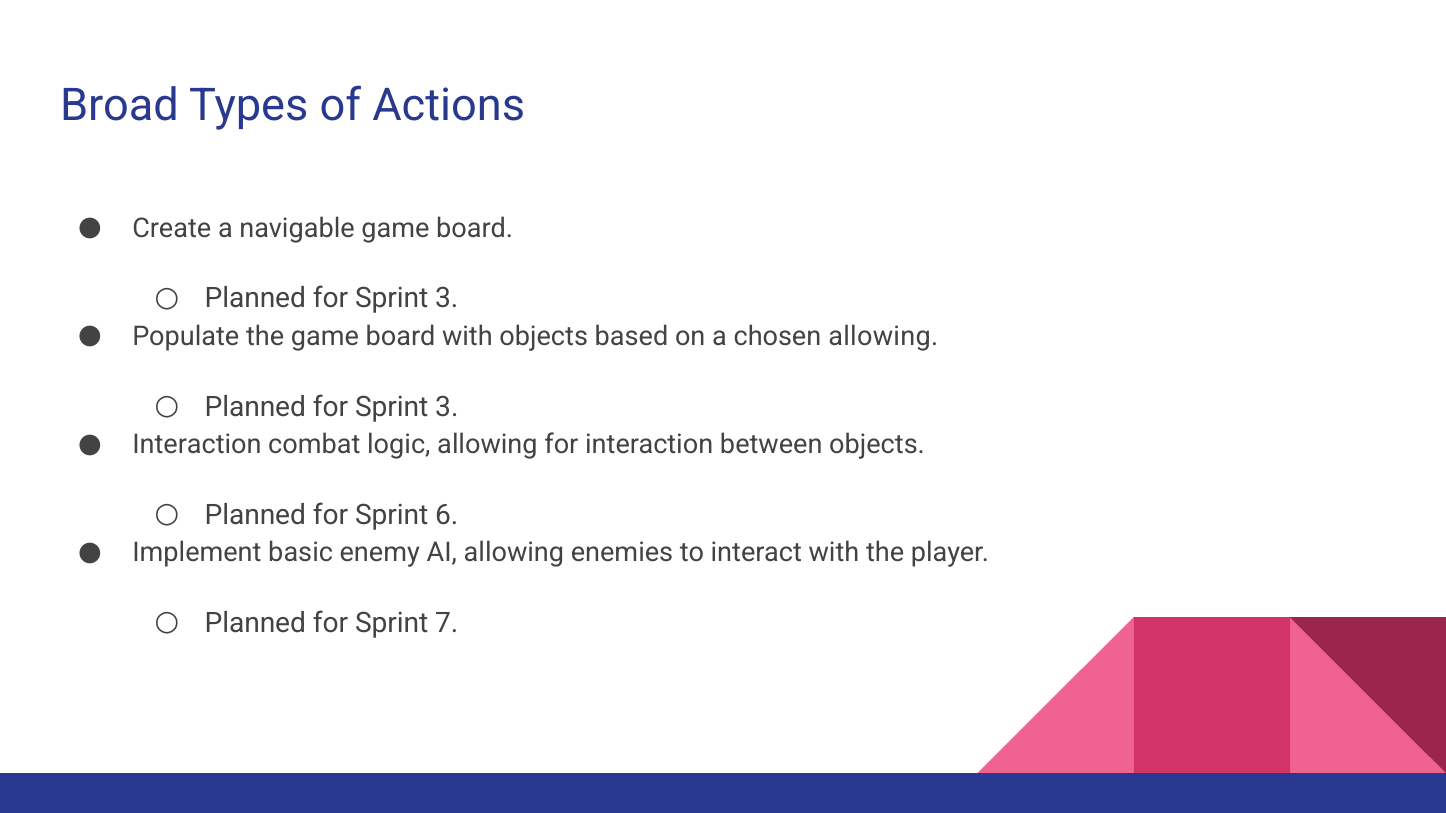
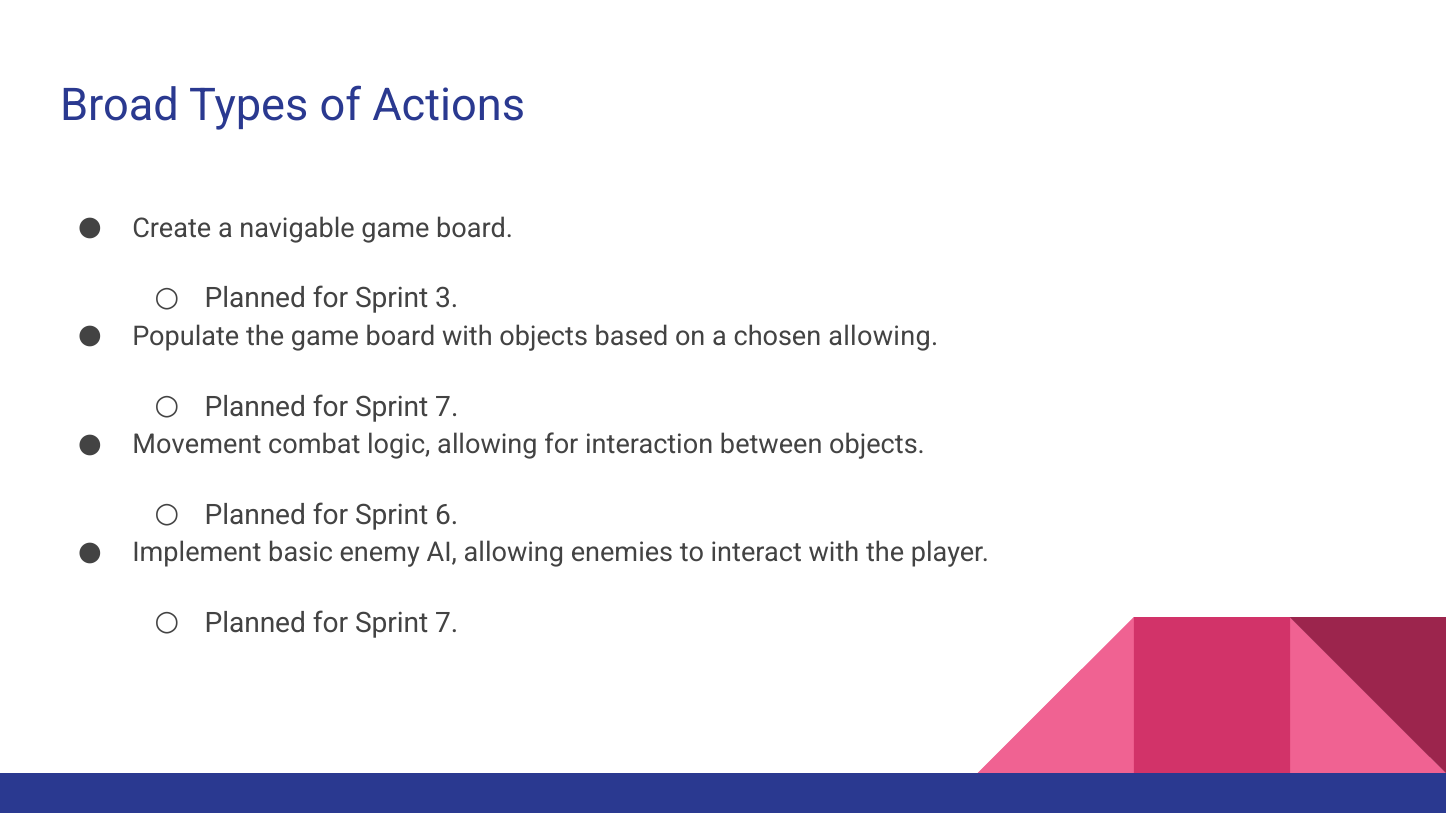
3: 3 -> 7 (447, 407)
Interaction: Interaction -> Movement (197, 445)
